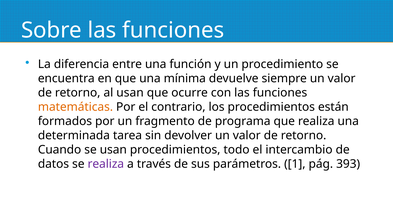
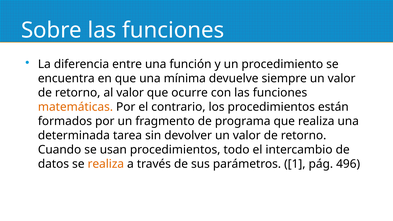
al usan: usan -> valor (130, 93)
realiza colour: purple -> orange (106, 164)
393: 393 -> 496 (348, 164)
